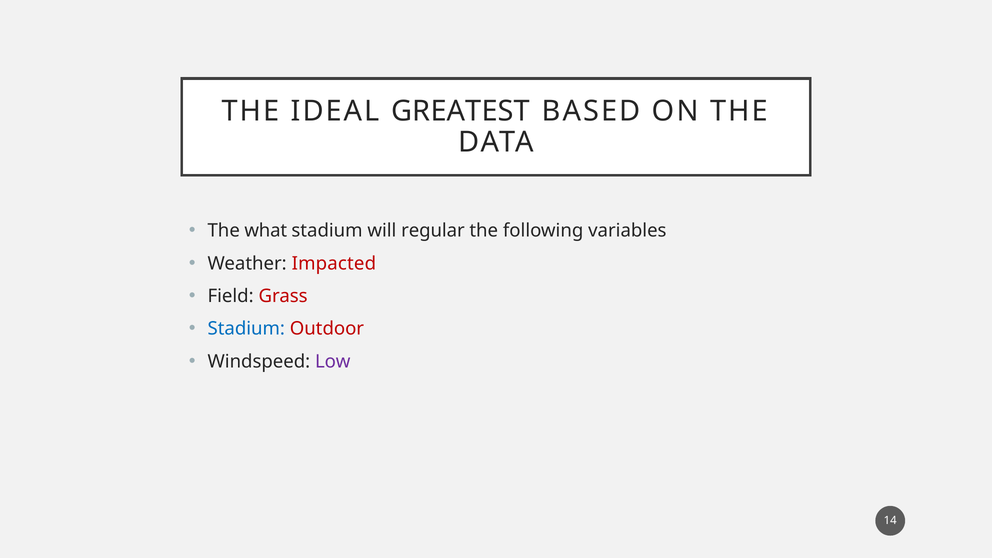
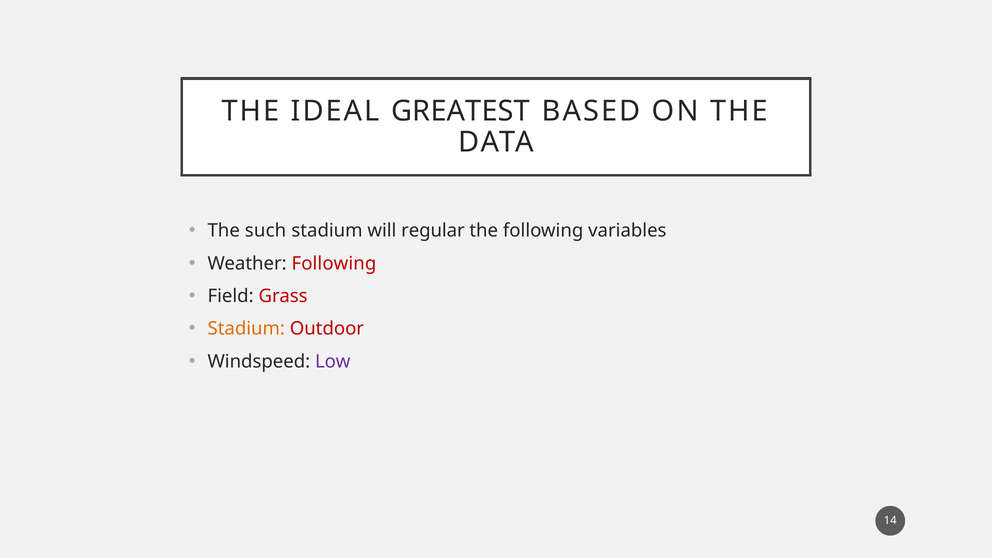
what: what -> such (266, 231)
Weather Impacted: Impacted -> Following (334, 263)
Stadium colour: blue -> orange (246, 329)
